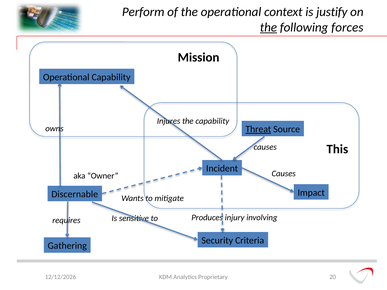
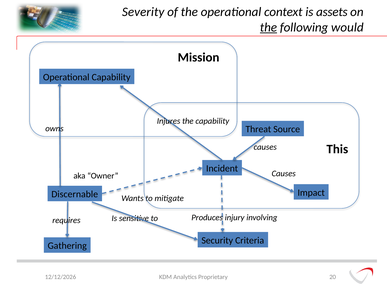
Perform: Perform -> Severity (143, 12)
justify: justify -> assets (332, 12)
forces: forces -> would (347, 27)
Threat underline: present -> none (258, 129)
